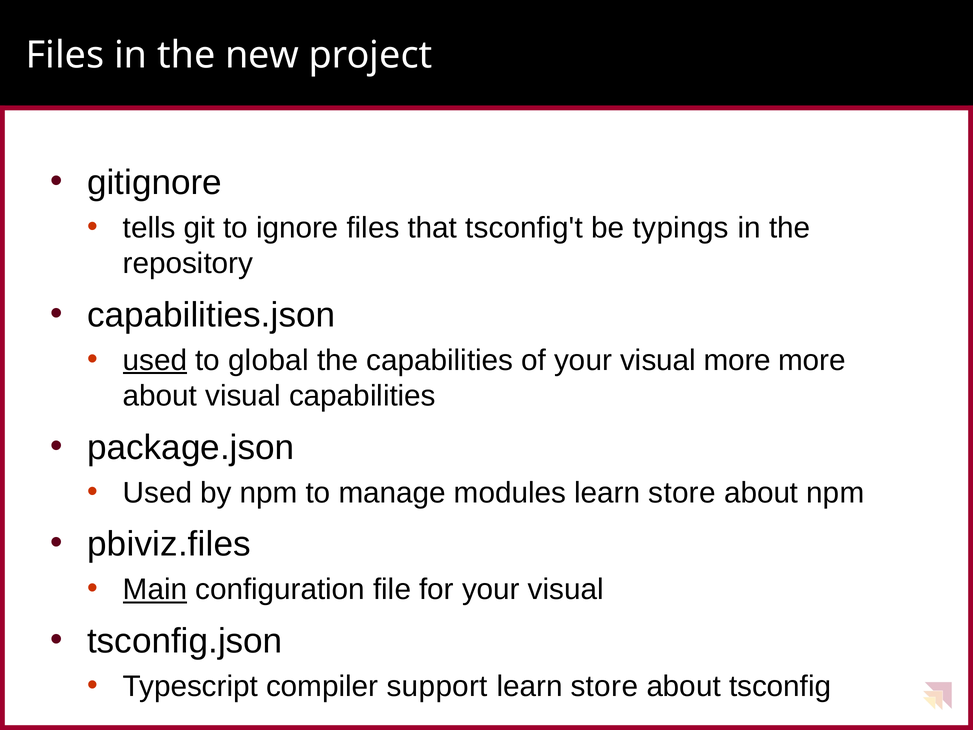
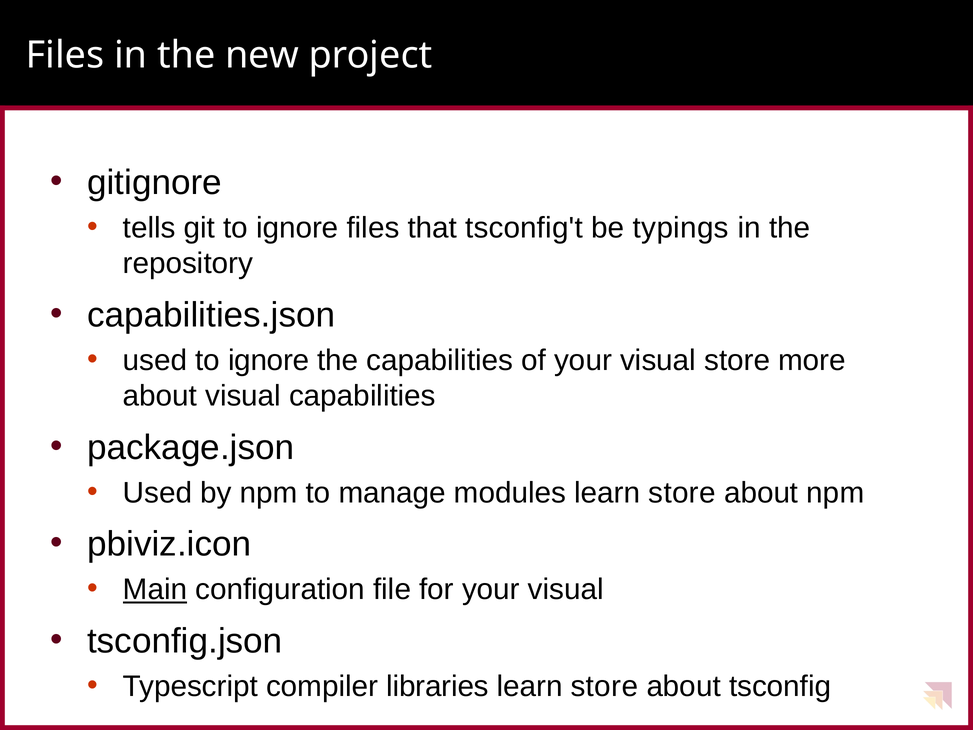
used underline: present -> none (155, 360)
global: global -> ignore (269, 360)
visual more: more -> store (737, 360)
pbiviz.files: pbiviz.files -> pbiviz.icon (169, 544)
support: support -> libraries (438, 686)
